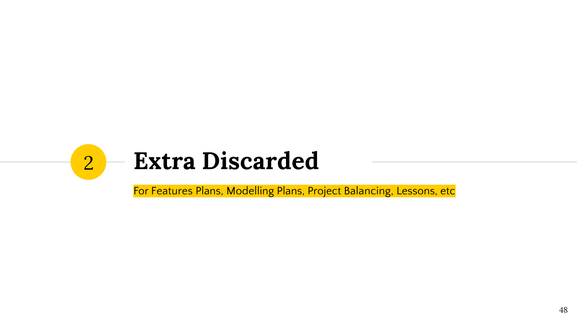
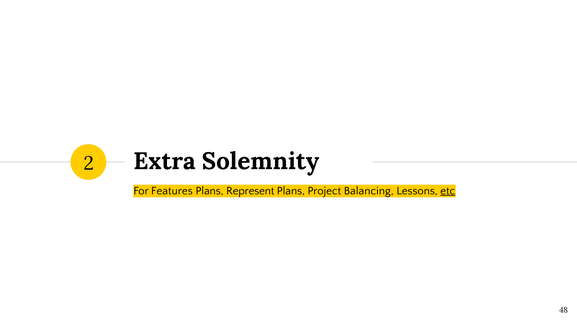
Discarded: Discarded -> Solemnity (260, 162)
Modelling: Modelling -> Represent (250, 191)
etc underline: none -> present (448, 191)
